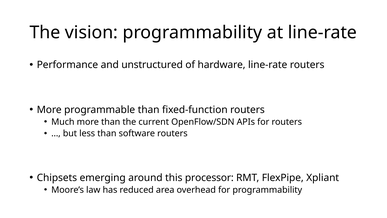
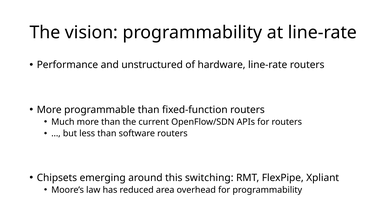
processor: processor -> switching (209, 177)
